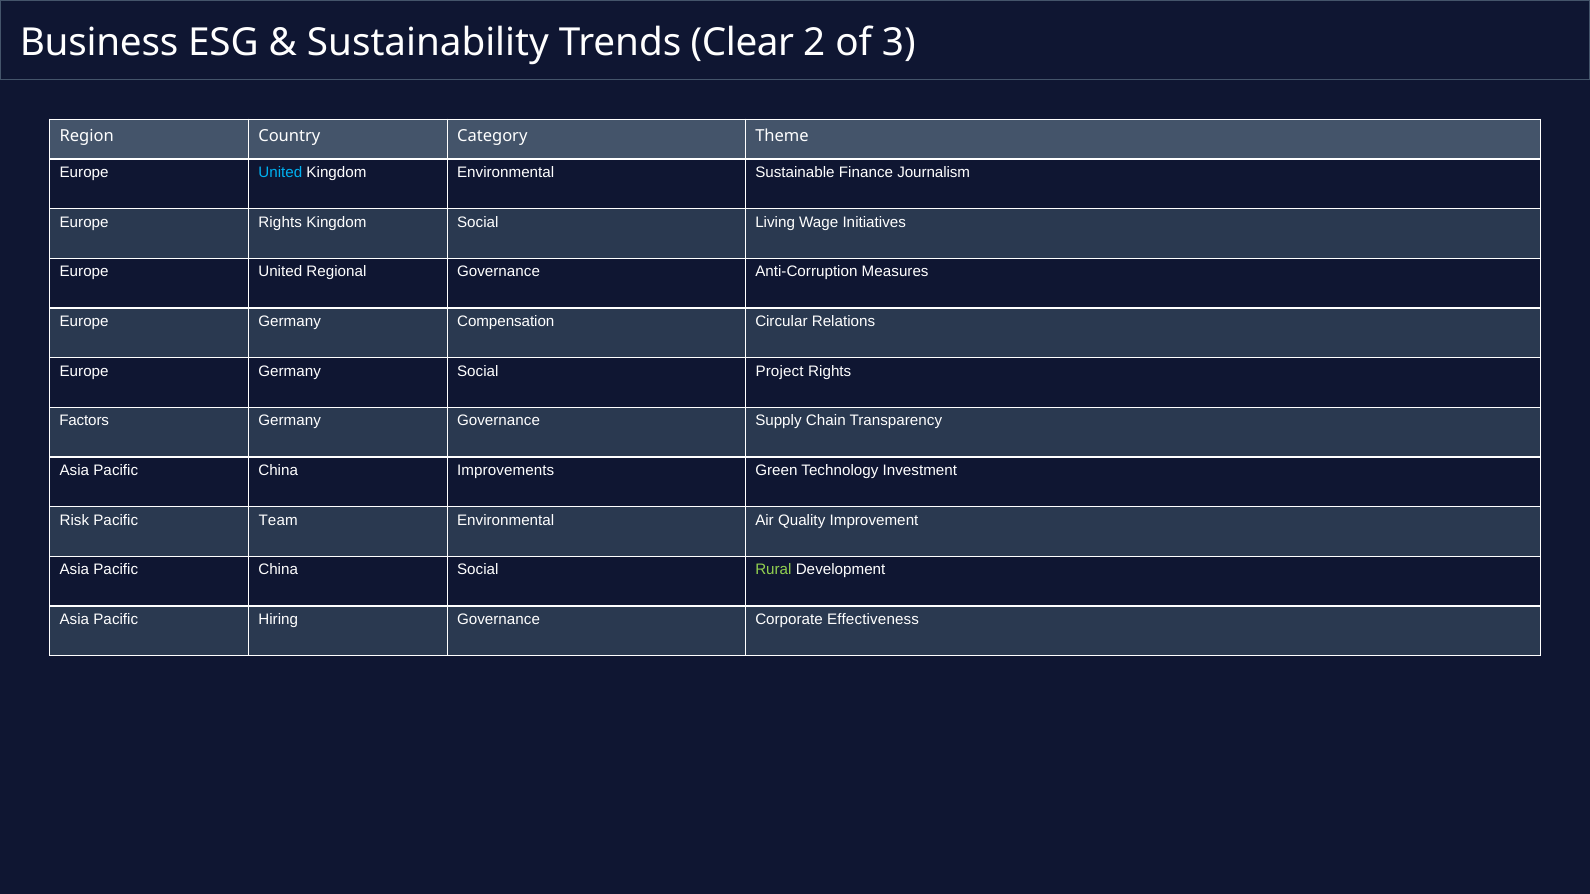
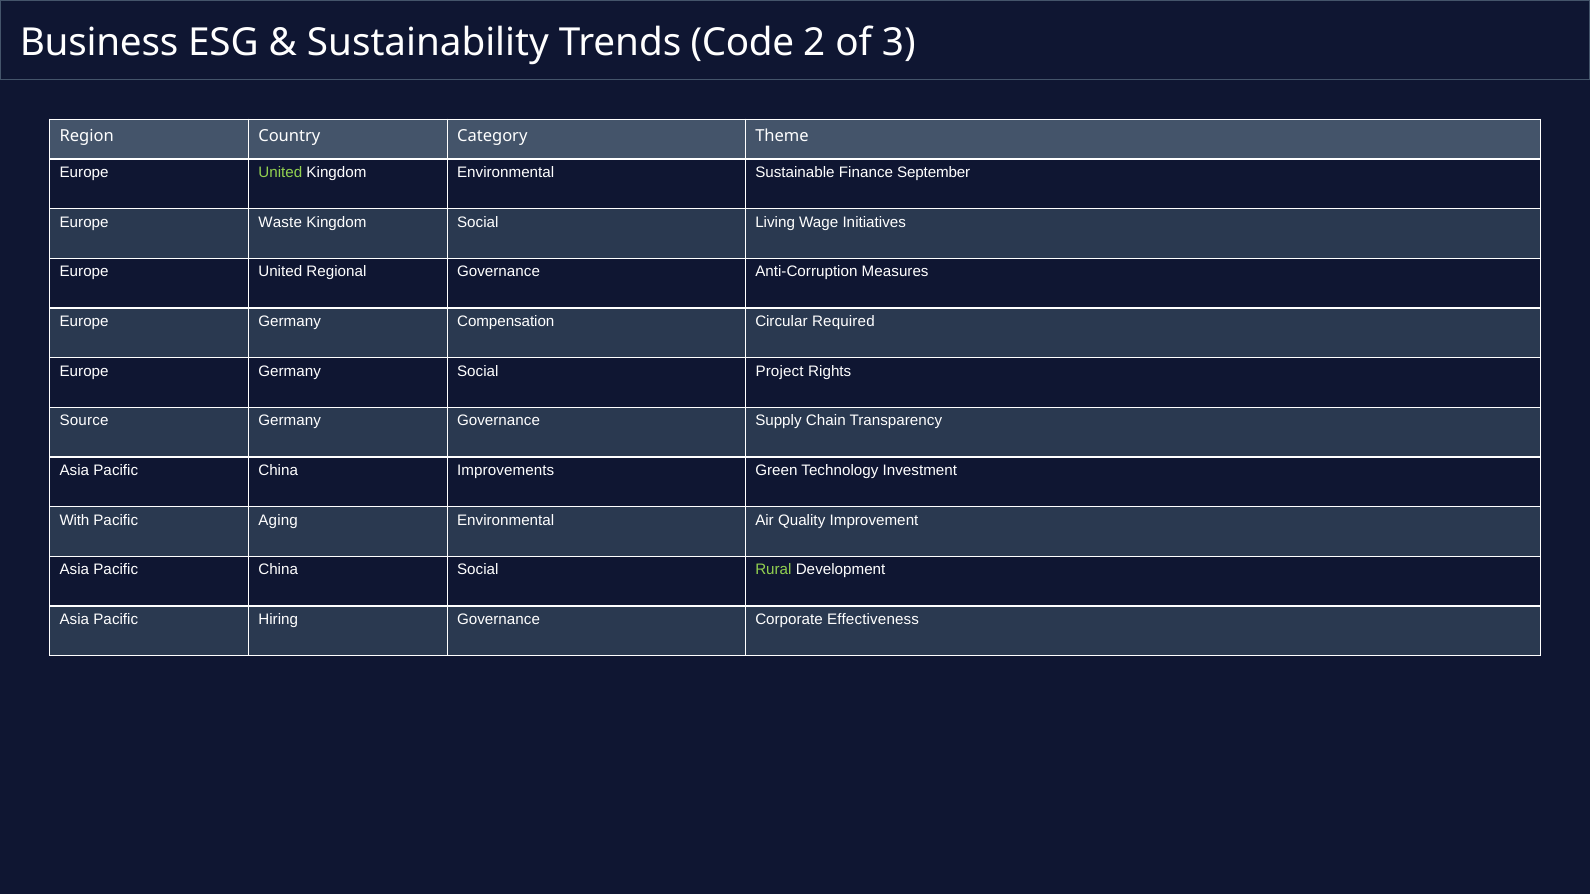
Clear: Clear -> Code (742, 42)
United colour: light blue -> light green (280, 173)
Journalism: Journalism -> September (934, 173)
Europe Rights: Rights -> Waste (280, 222)
Relations: Relations -> Required (843, 322)
Factors: Factors -> Source (84, 421)
Risk: Risk -> With (74, 521)
Team: Team -> Aging (278, 521)
